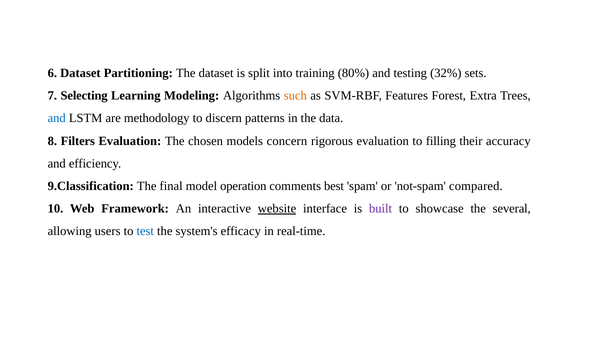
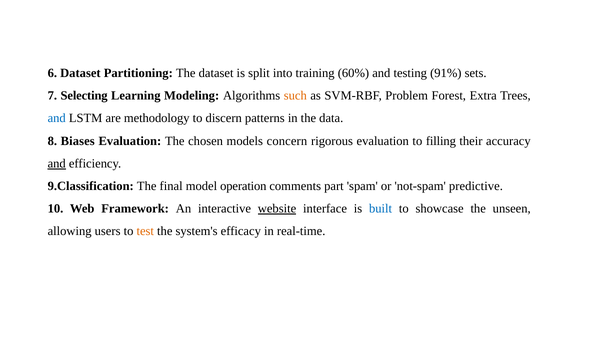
80%: 80% -> 60% (353, 73)
32%: 32% -> 91% (446, 73)
Features: Features -> Problem (407, 96)
Filters: Filters -> Biases (78, 141)
and underline: none -> present (57, 163)
best: best -> part (334, 186)
compared: compared -> predictive (476, 186)
built colour: purple -> blue (381, 208)
several: several -> unseen (512, 208)
test colour: blue -> orange (145, 231)
